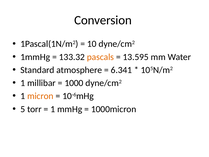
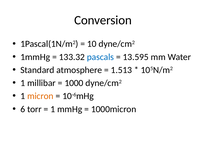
pascals colour: orange -> blue (100, 57)
6.341: 6.341 -> 1.513 (121, 70)
5: 5 -> 6 (23, 109)
